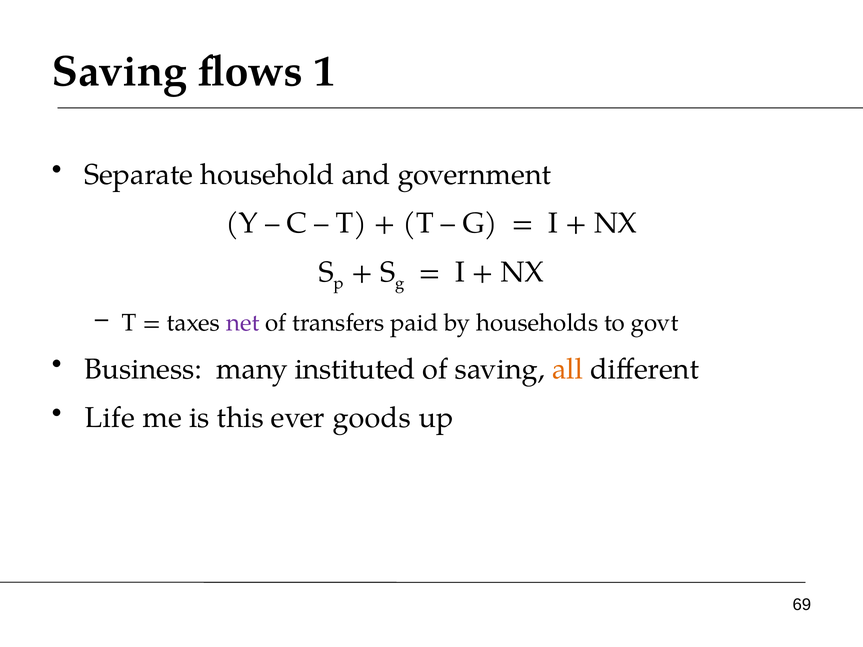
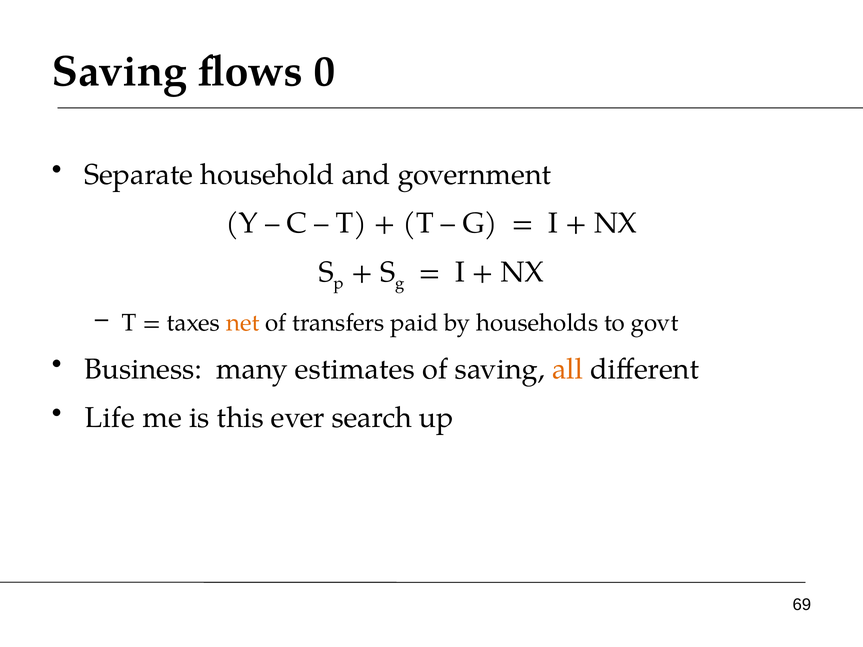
1: 1 -> 0 (324, 71)
net colour: purple -> orange (243, 323)
instituted: instituted -> estimates (355, 369)
goods: goods -> search (372, 418)
